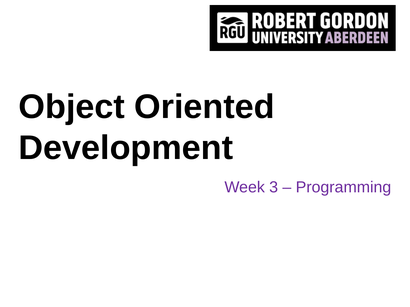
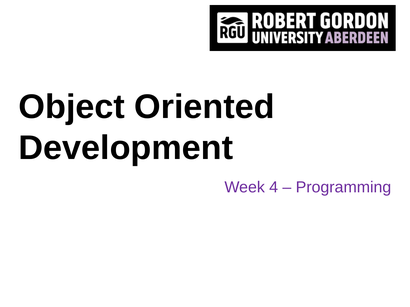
3: 3 -> 4 (274, 187)
